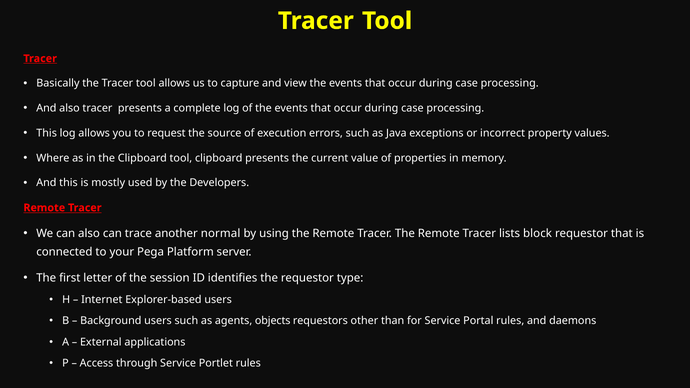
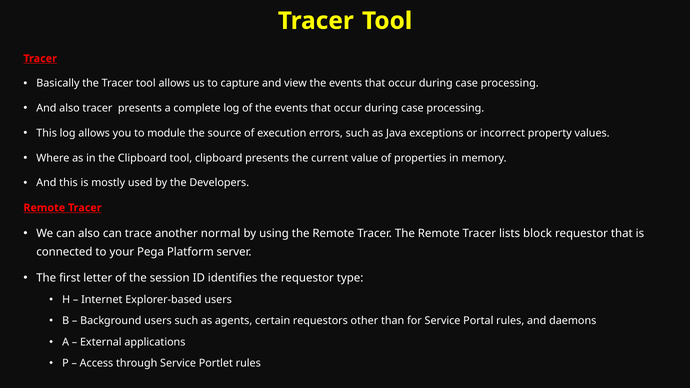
request: request -> module (166, 133)
objects: objects -> certain (273, 321)
